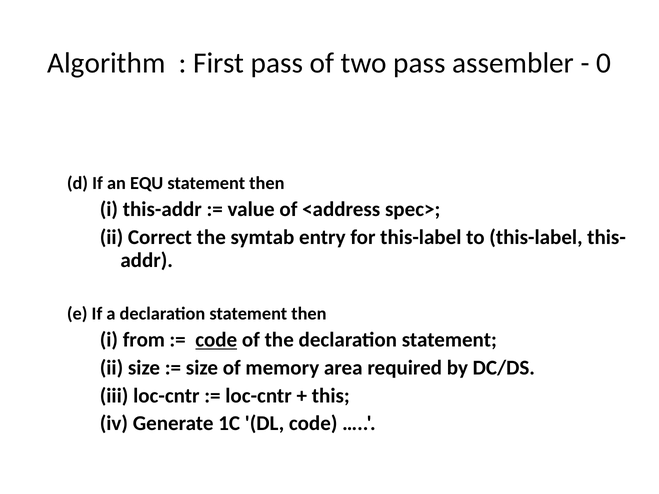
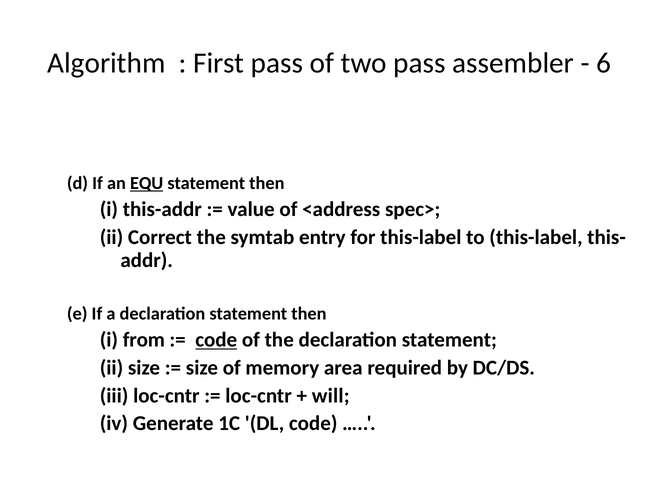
0: 0 -> 6 (604, 63)
EQU underline: none -> present (147, 183)
this: this -> will (331, 396)
